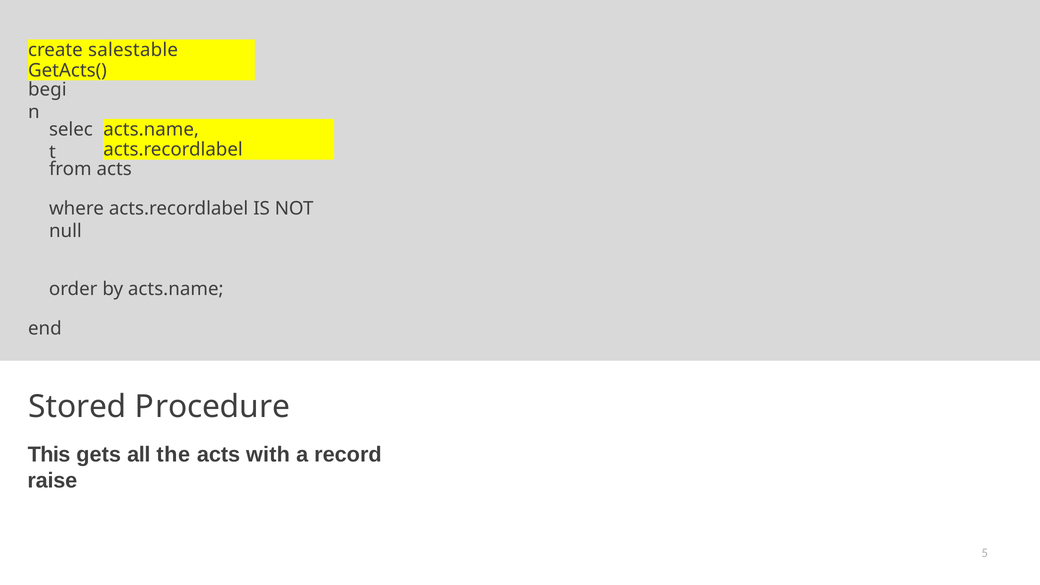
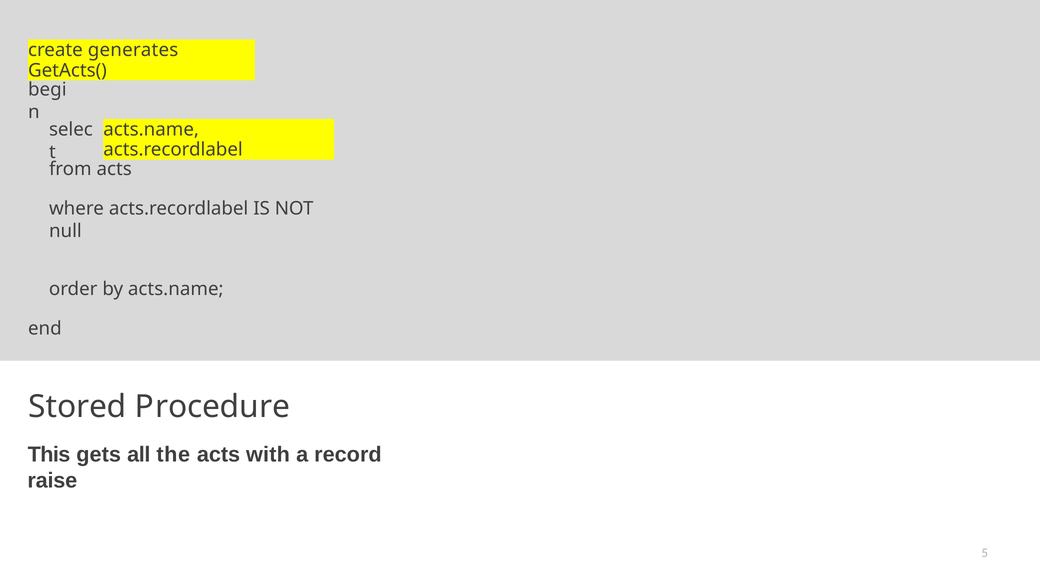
salestable: salestable -> generates (133, 50)
